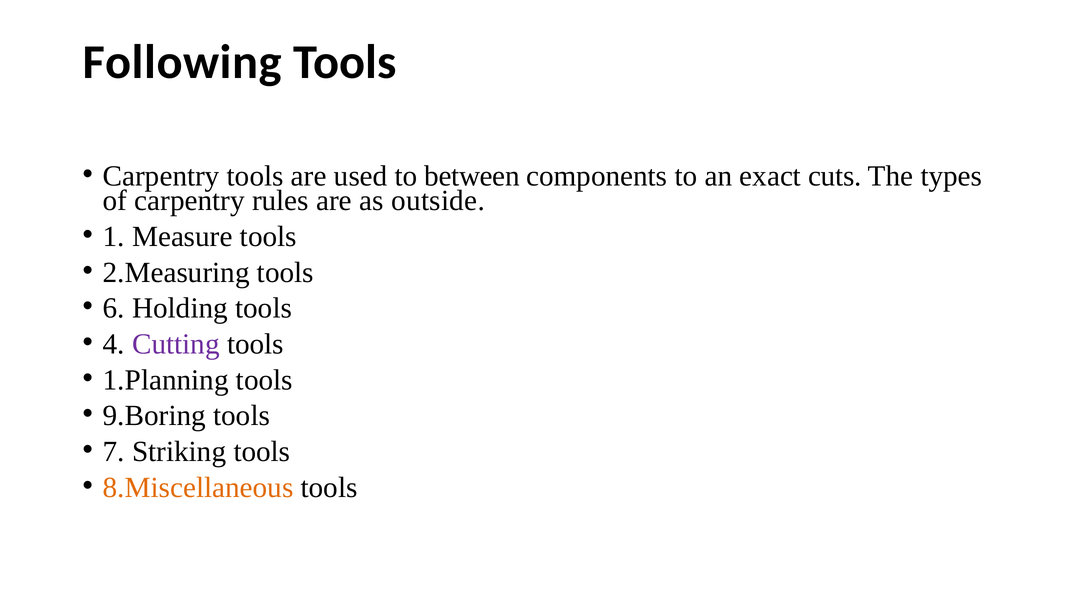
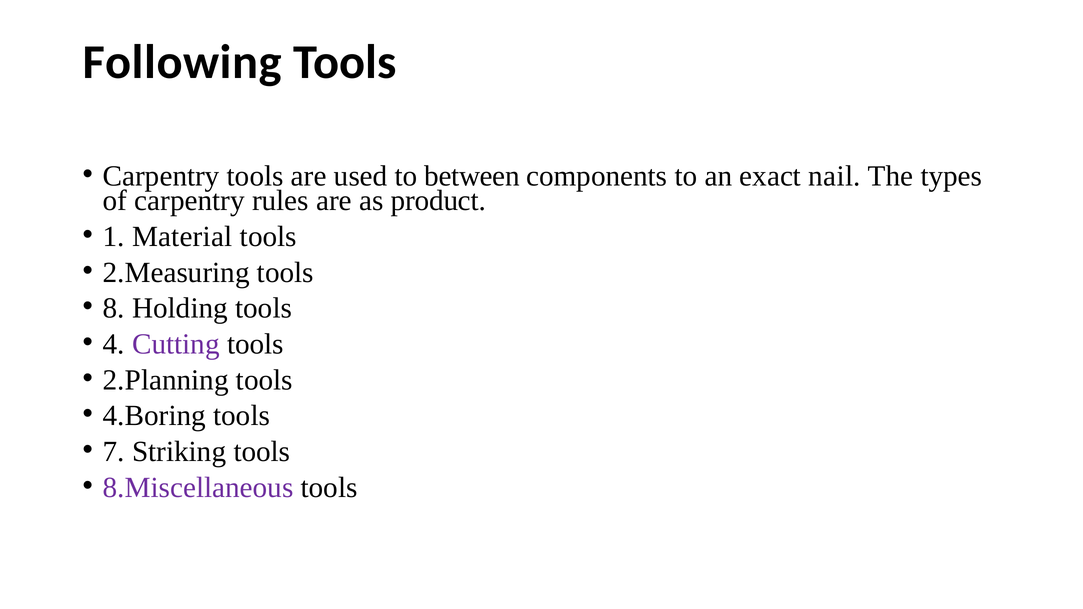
cuts: cuts -> nail (835, 176)
outside: outside -> product (438, 201)
Measure: Measure -> Material (182, 237)
6: 6 -> 8 (114, 308)
1.Planning: 1.Planning -> 2.Planning (166, 380)
9.Boring: 9.Boring -> 4.Boring (154, 416)
8.Miscellaneous colour: orange -> purple (198, 488)
